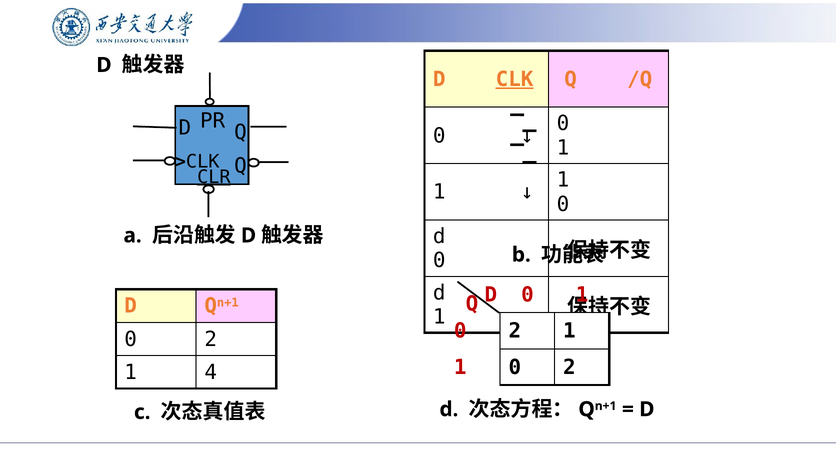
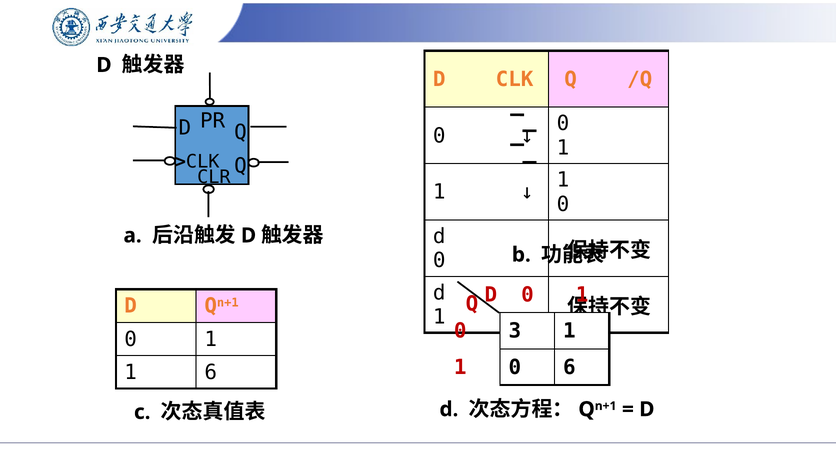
CLK underline: present -> none (515, 79)
CLR underline: present -> none (214, 177)
2: 2 -> 3 (515, 331)
2: 2 -> 1 (211, 339)
2: 2 -> 6 (569, 367)
1 4: 4 -> 6 (211, 372)
